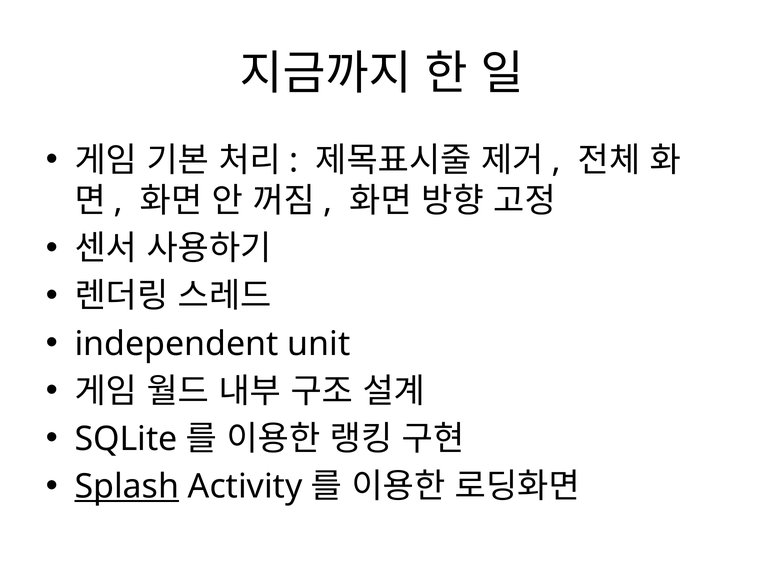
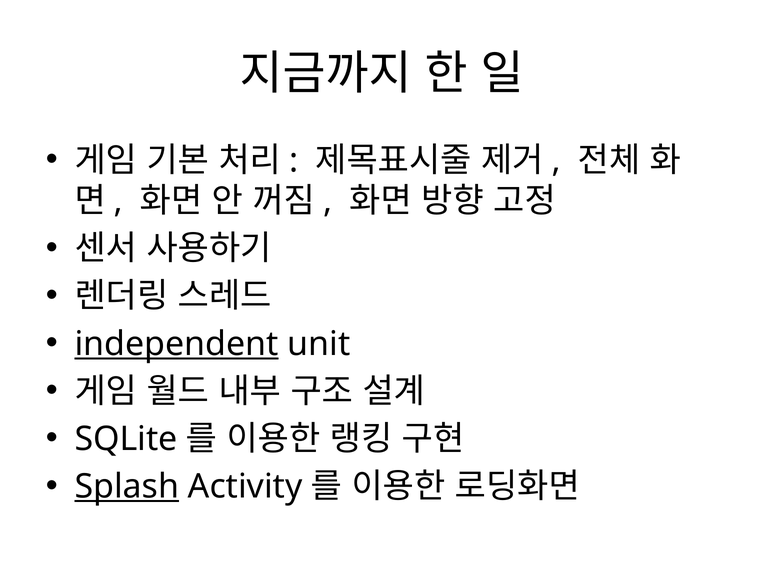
independent underline: none -> present (177, 344)
